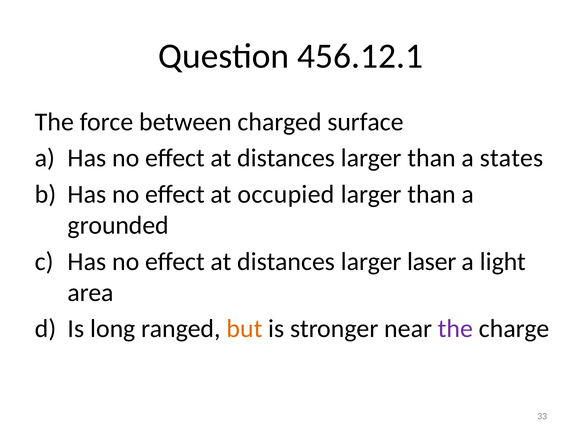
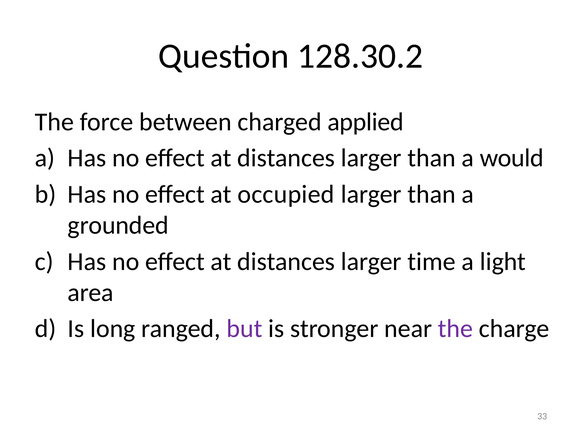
456.12.1: 456.12.1 -> 128.30.2 (360, 56)
surface: surface -> applied (366, 122)
states: states -> would (512, 158)
laser: laser -> time (432, 262)
but colour: orange -> purple (244, 329)
